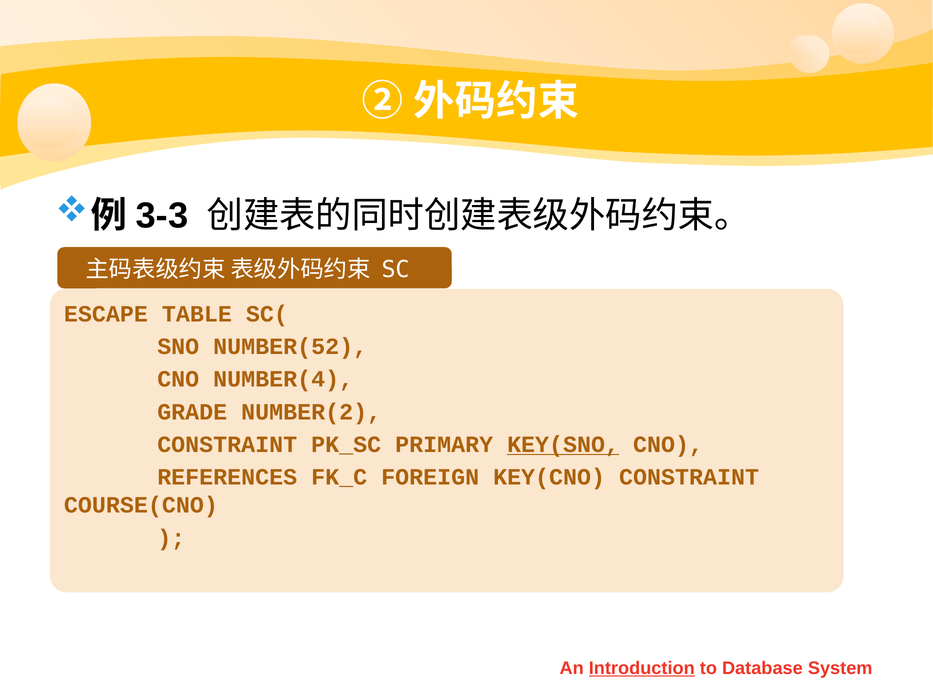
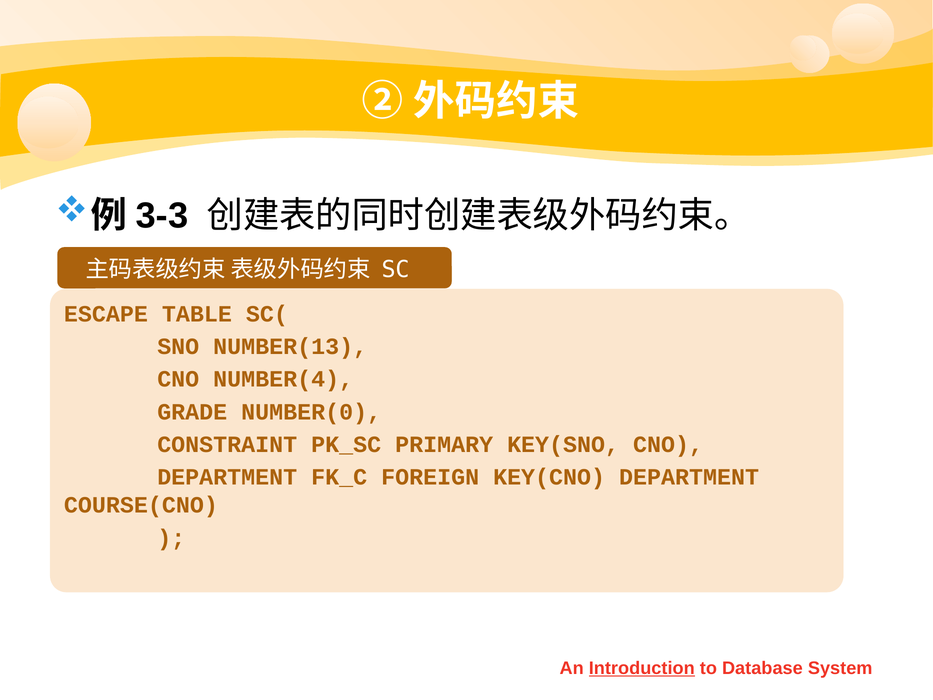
NUMBER(52: NUMBER(52 -> NUMBER(13 (290, 346)
NUMBER(2: NUMBER(2 -> NUMBER(0 (311, 412)
KEY(SNO underline: present -> none (563, 444)
REFERENCES: REFERENCES -> DEPARTMENT (227, 477)
KEY(CNO CONSTRAINT: CONSTRAINT -> DEPARTMENT (689, 477)
